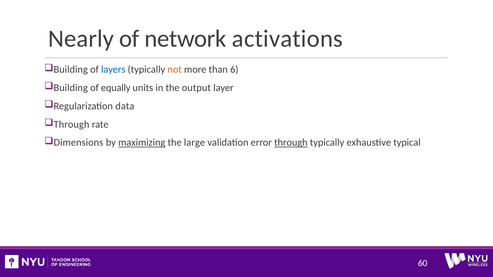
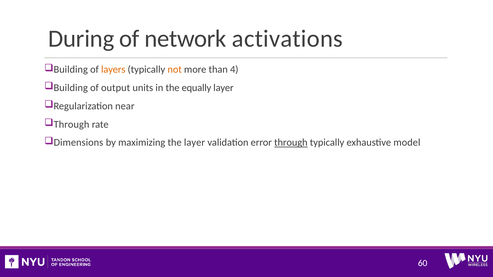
Nearly: Nearly -> During (81, 39)
layers colour: blue -> orange (113, 70)
6: 6 -> 4 (234, 70)
equally: equally -> output (116, 88)
output: output -> equally (196, 88)
data: data -> near (125, 106)
maximizing underline: present -> none (142, 143)
the large: large -> layer (194, 143)
typical: typical -> model (407, 143)
